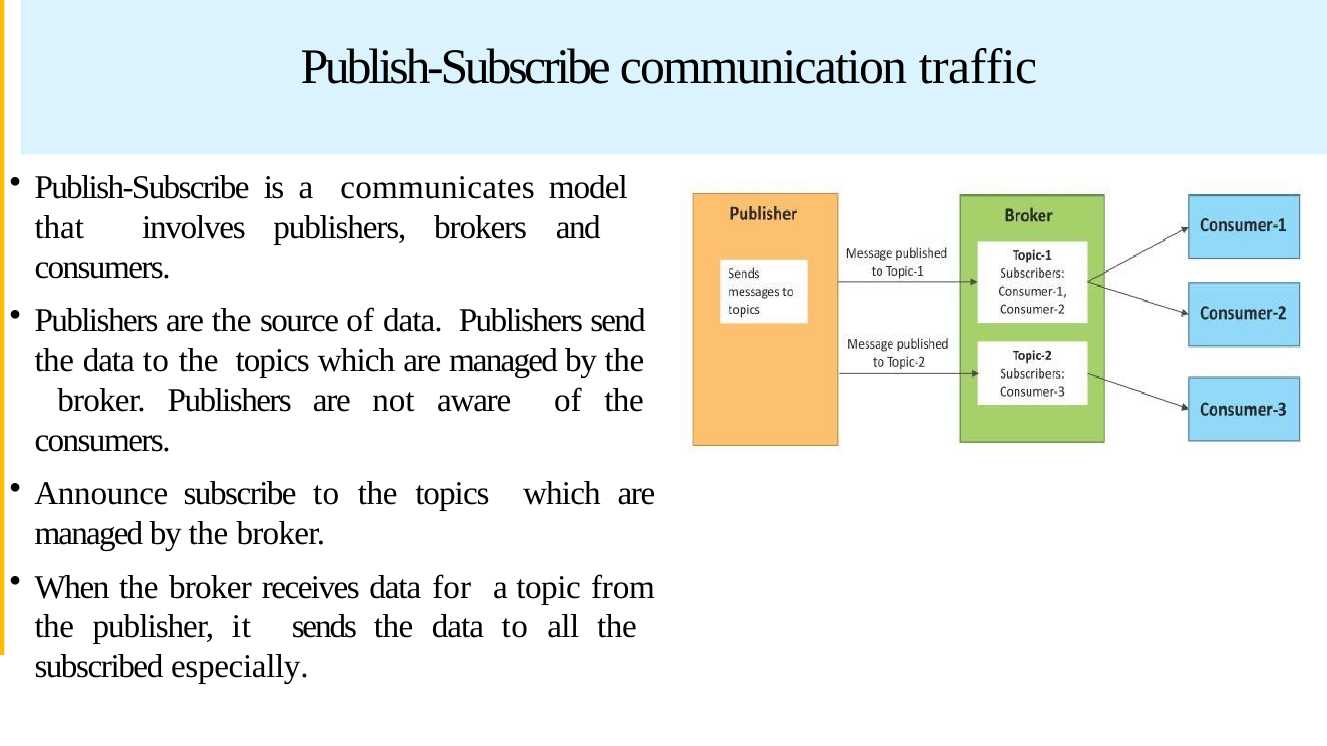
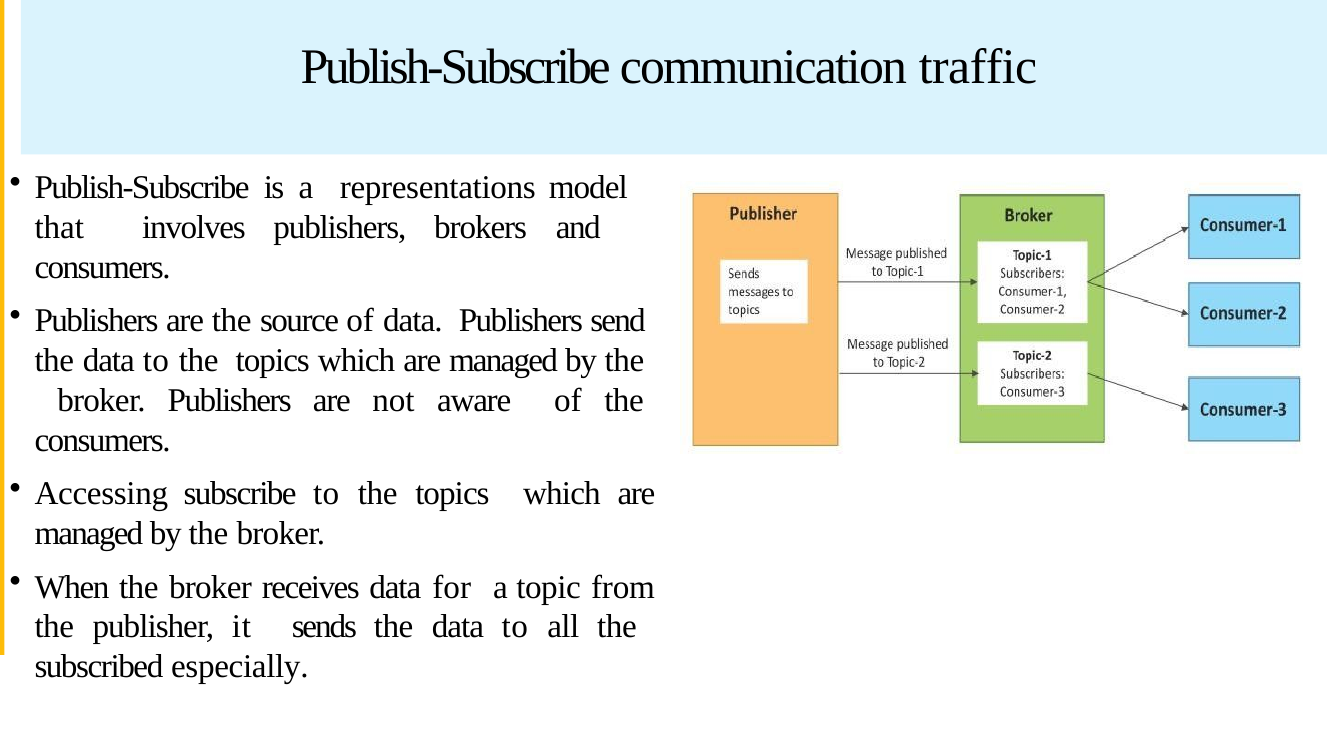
communicates: communicates -> representations (438, 188)
Announce: Announce -> Accessing (101, 494)
